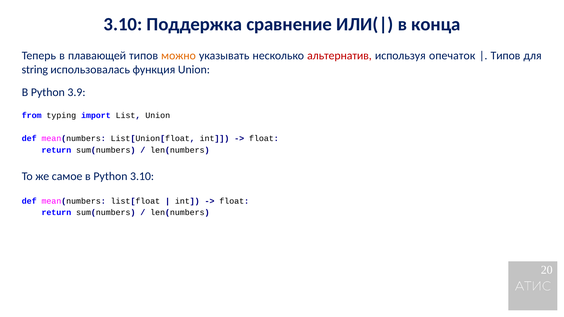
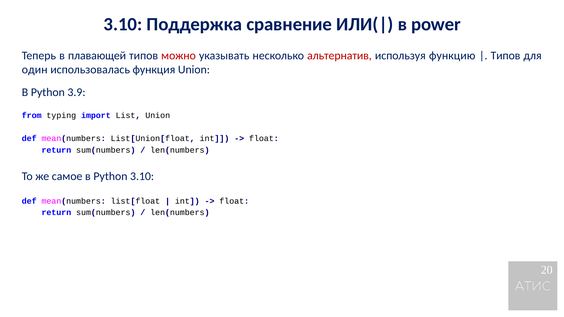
конца: конца -> power (436, 24)
можно colour: orange -> red (179, 56)
опечаток: опечаток -> функцию (452, 56)
string: string -> один (35, 70)
